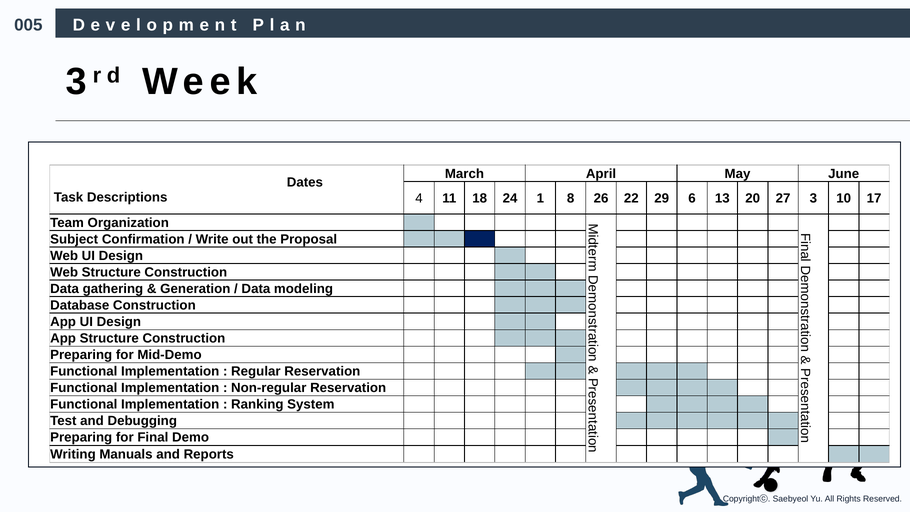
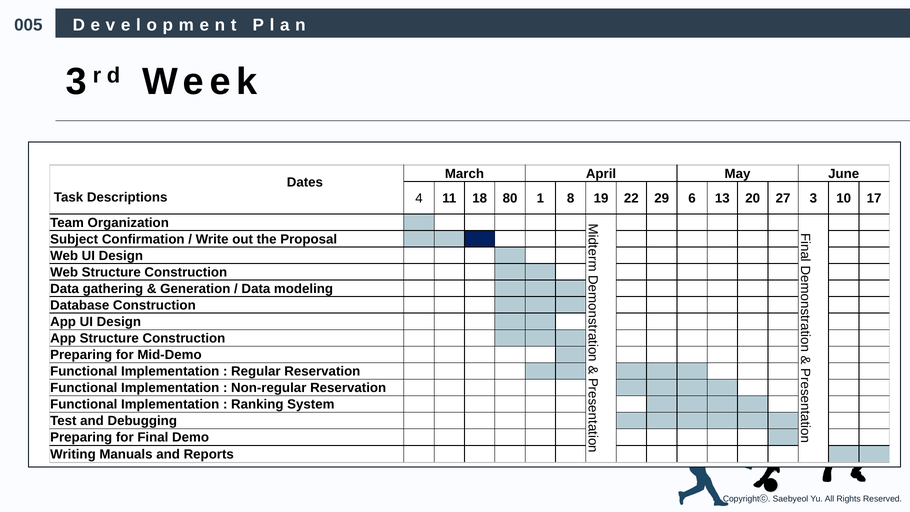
24: 24 -> 80 (510, 198)
26: 26 -> 19 (601, 198)
